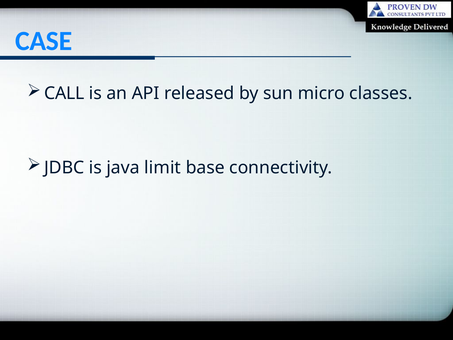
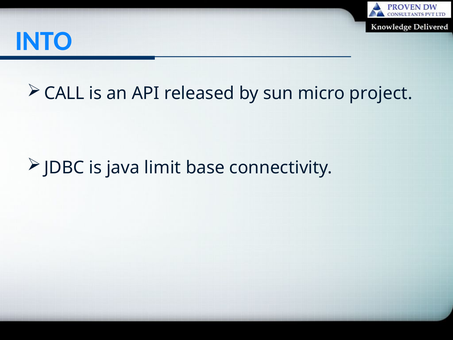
CASE: CASE -> INTO (44, 41)
classes: classes -> project (381, 93)
